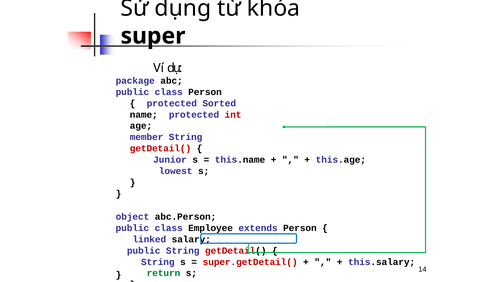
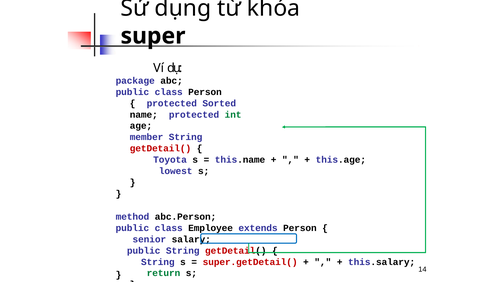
int colour: red -> green (233, 115)
Junior: Junior -> Toyota (170, 160)
object: object -> method (132, 217)
linked: linked -> senior (149, 239)
